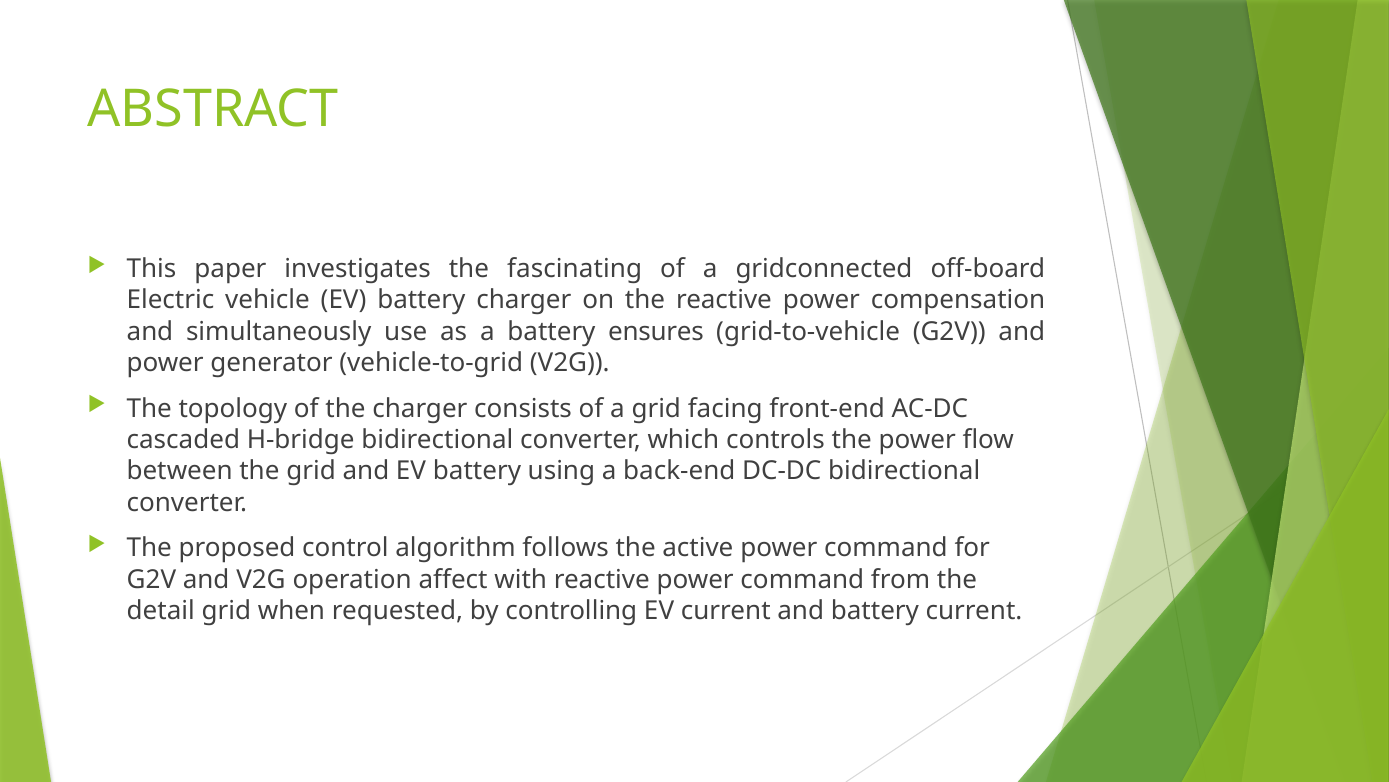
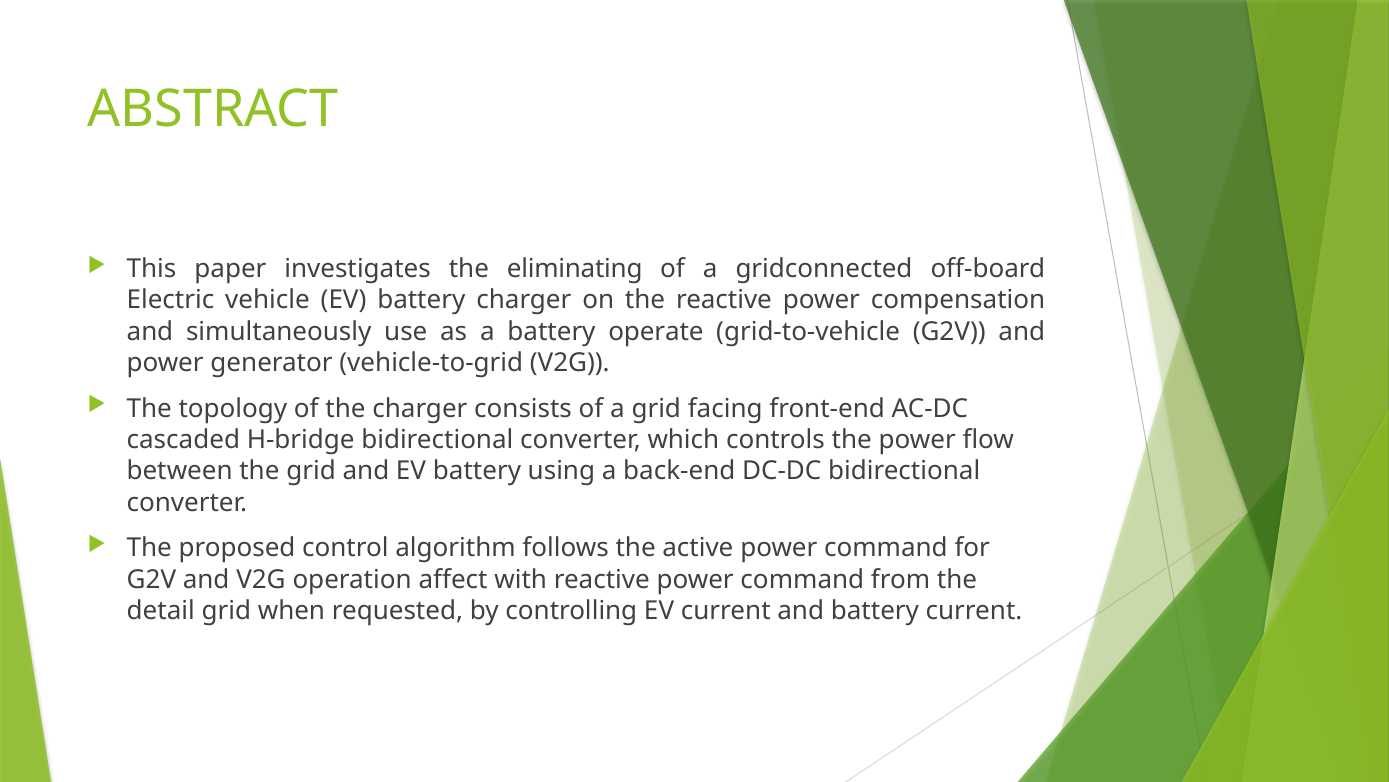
fascinating: fascinating -> eliminating (575, 269)
ensures: ensures -> operate (656, 331)
